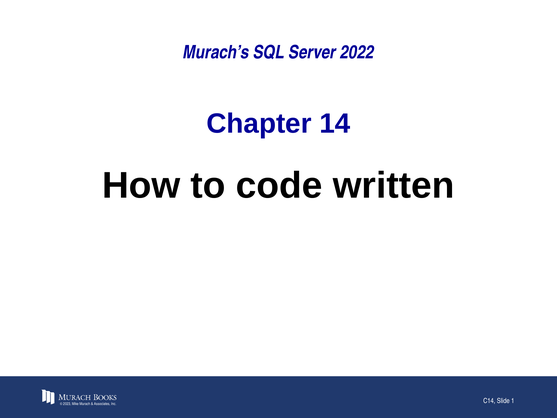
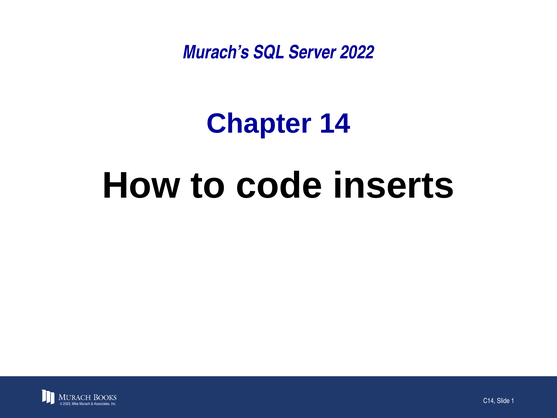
written: written -> inserts (394, 185)
